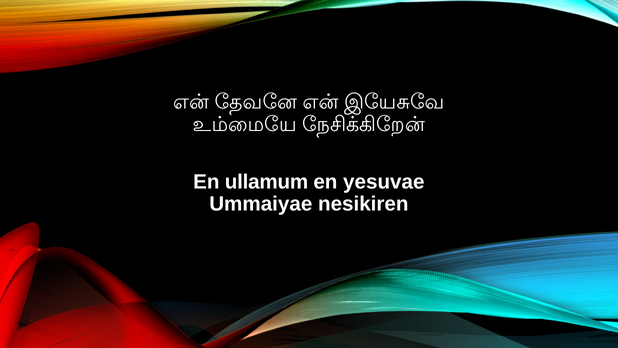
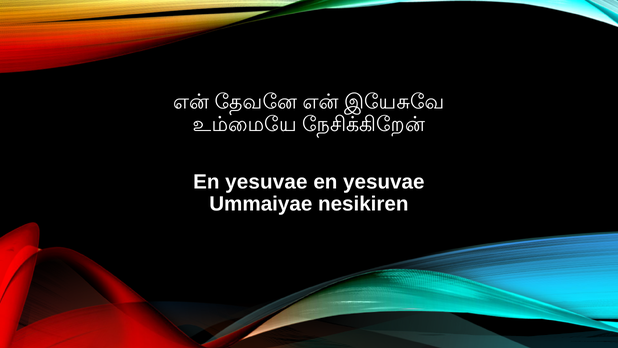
ullamum: ullamum -> yesuvae (266, 182)
